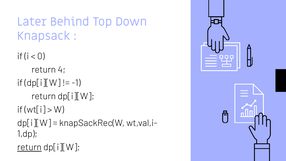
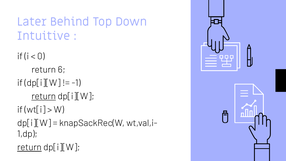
Knapsack: Knapsack -> Intuitive (44, 36)
4: 4 -> 6 (62, 70)
return underline: none -> present (44, 96)
